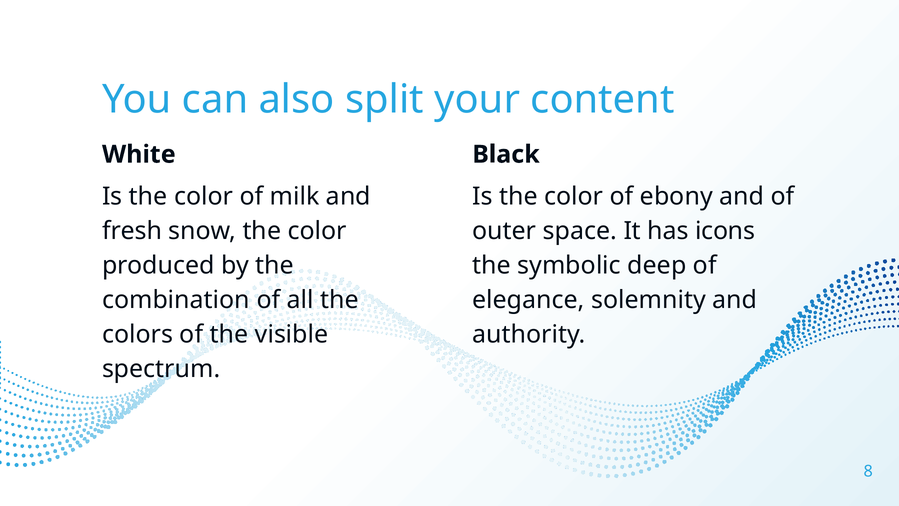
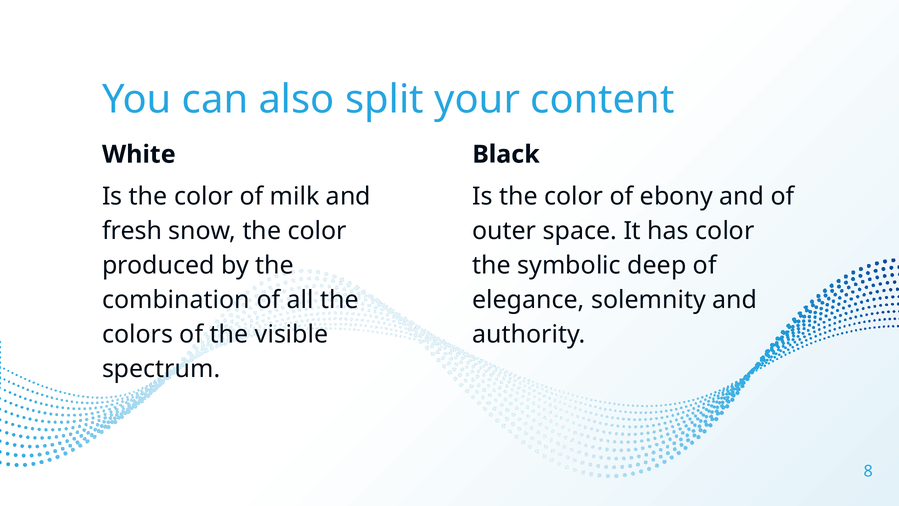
has icons: icons -> color (725, 231)
